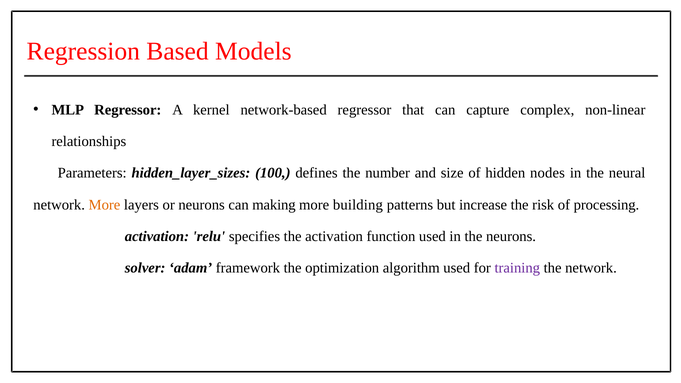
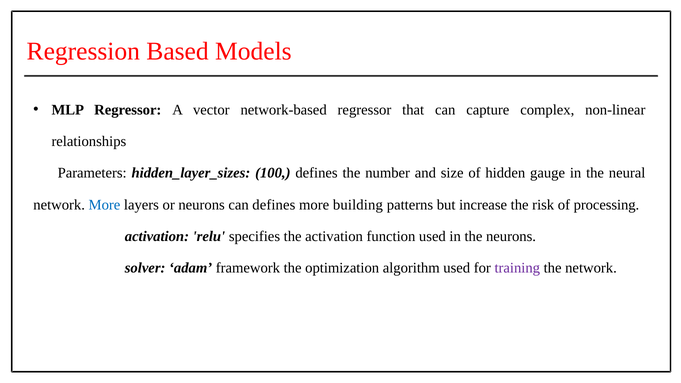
kernel: kernel -> vector (211, 110)
nodes: nodes -> gauge (548, 173)
More colour: orange -> blue (104, 205)
can making: making -> defines (274, 205)
